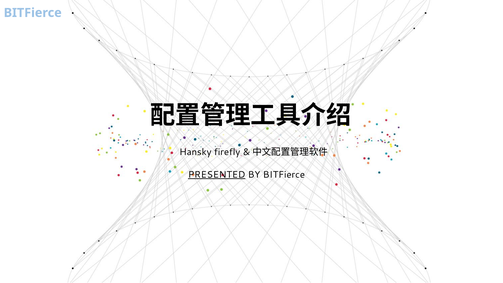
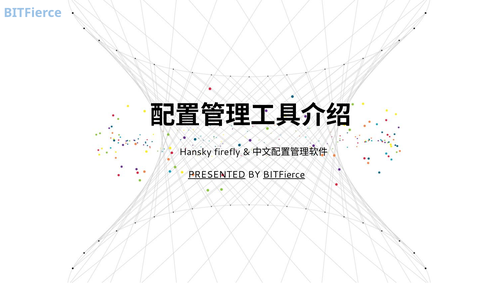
BITFierce underline: none -> present (284, 175)
